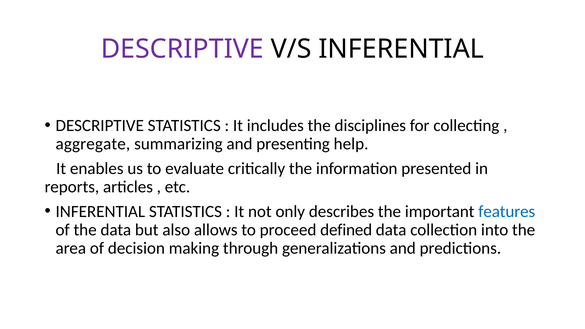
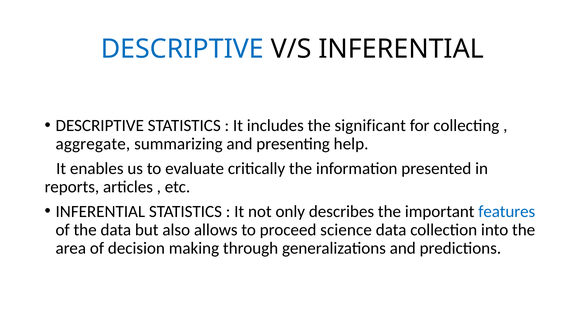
DESCRIPTIVE colour: purple -> blue (182, 49)
disciplines: disciplines -> significant (370, 125)
defined: defined -> science (346, 230)
